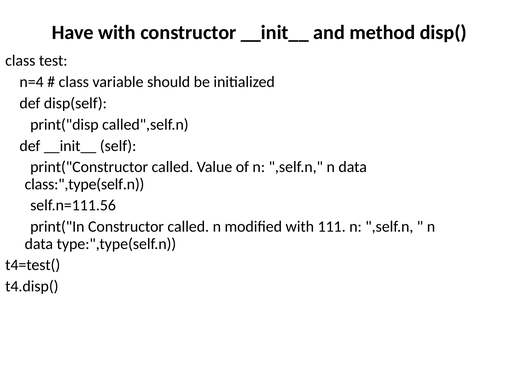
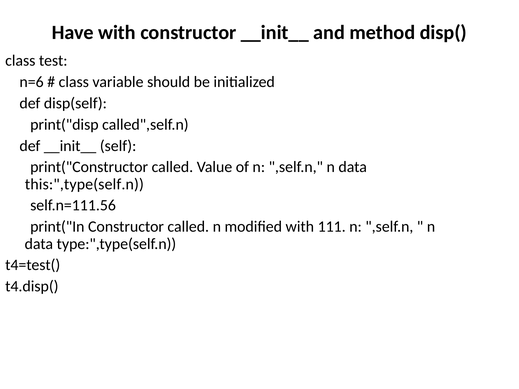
n=4: n=4 -> n=6 (32, 82)
class:",type(self.n: class:",type(self.n -> this:",type(self.n (84, 184)
